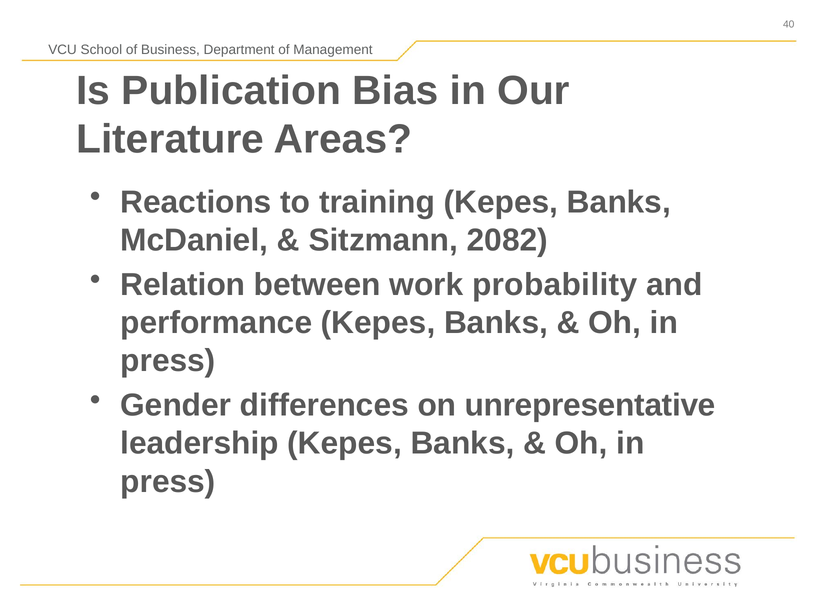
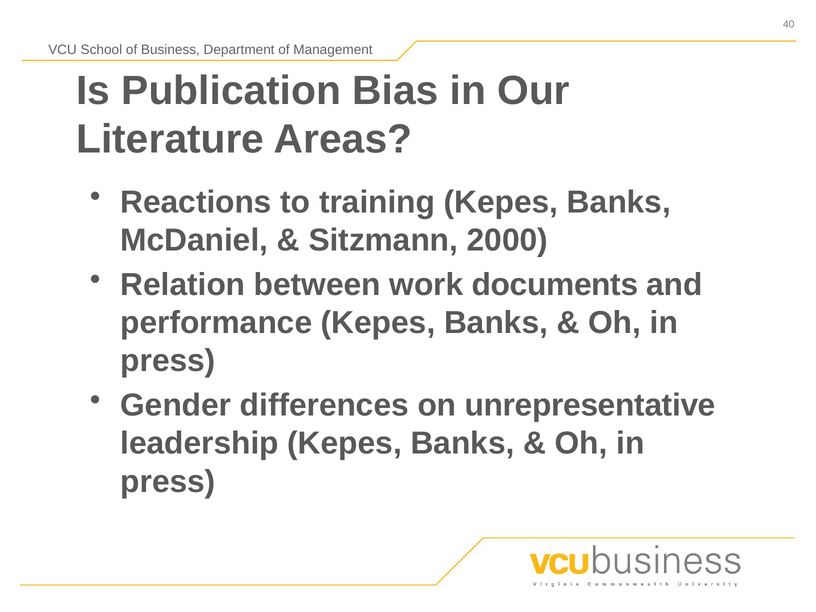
2082: 2082 -> 2000 (507, 240)
probability: probability -> documents (555, 285)
